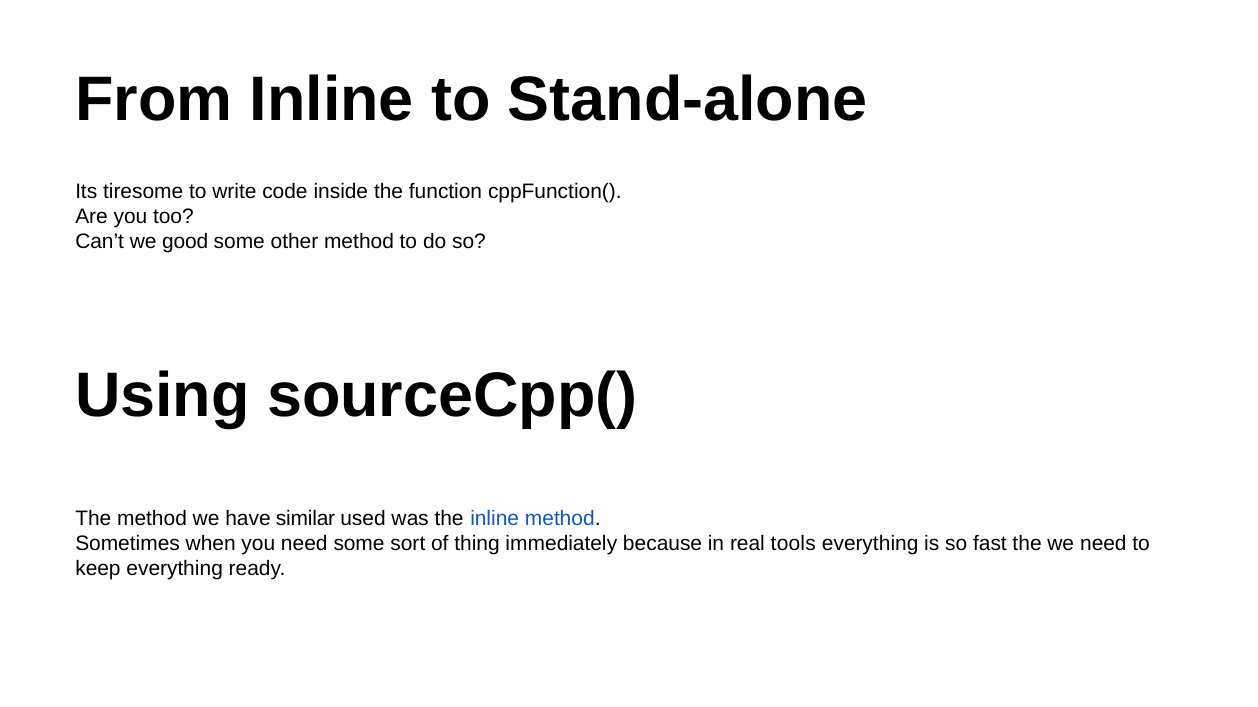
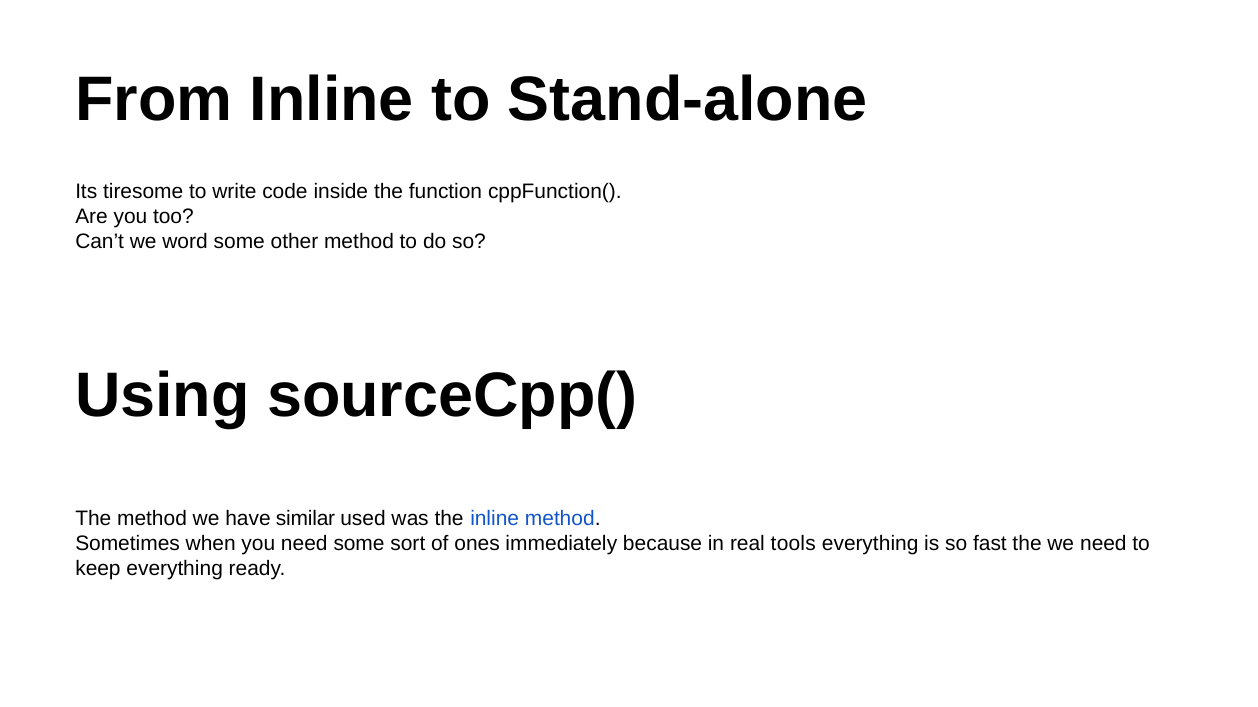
good: good -> word (185, 242)
thing: thing -> ones (477, 544)
